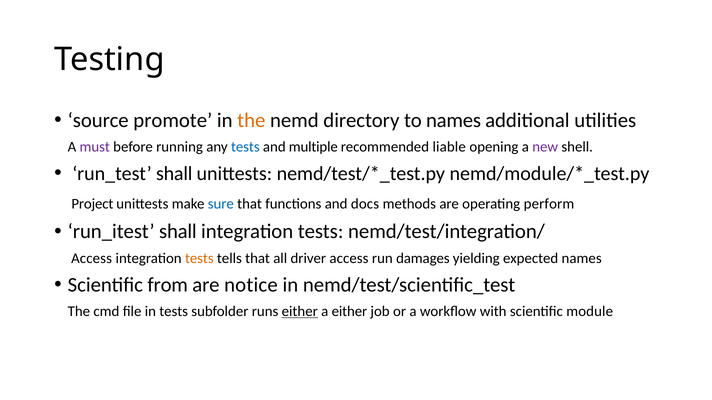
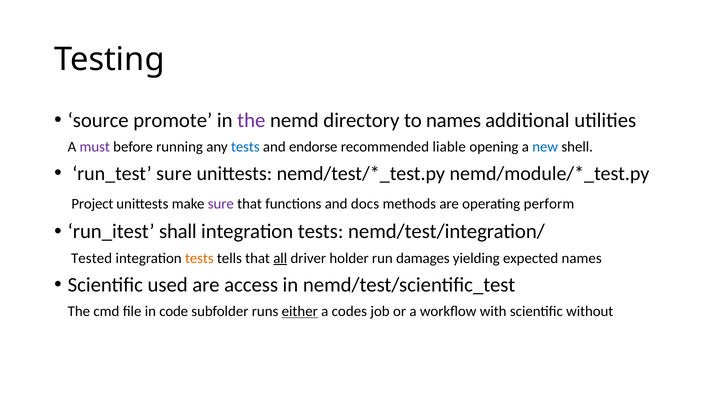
the colour: orange -> purple (251, 120)
multiple: multiple -> endorse (313, 147)
new colour: purple -> blue (545, 147)
run_test shall: shall -> sure (174, 174)
sure colour: blue -> purple (221, 204)
Access: Access -> Tested (92, 258)
all underline: none -> present (280, 258)
driver access: access -> holder (349, 258)
from: from -> used (168, 285)
notice: notice -> access (251, 285)
in tests: tests -> code (174, 312)
a either: either -> codes (349, 312)
module: module -> without (590, 312)
